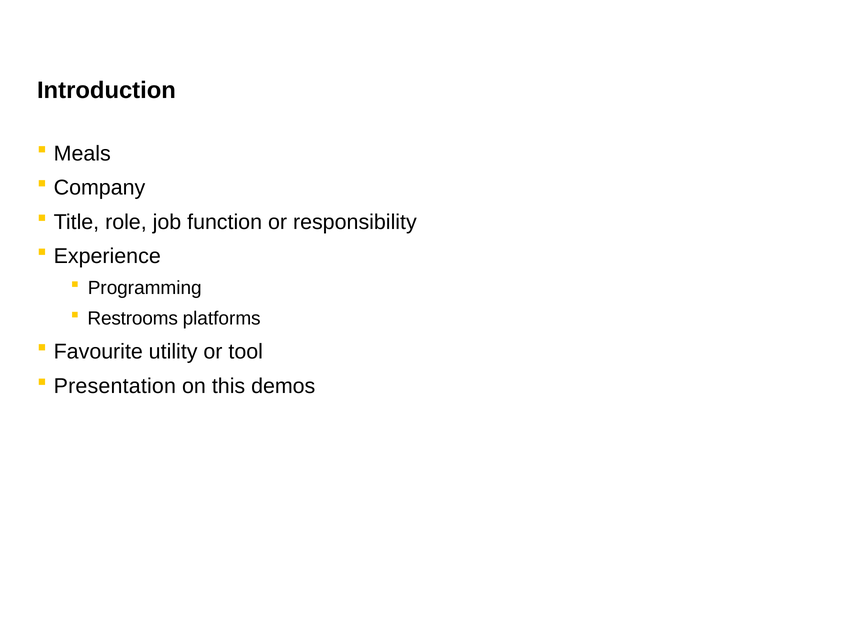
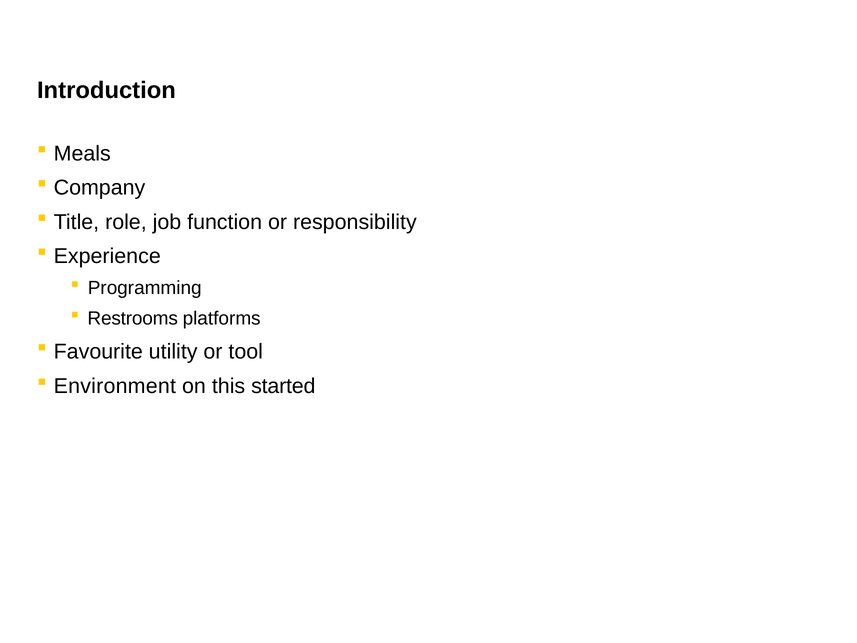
Presentation: Presentation -> Environment (115, 386)
demos: demos -> started (283, 386)
